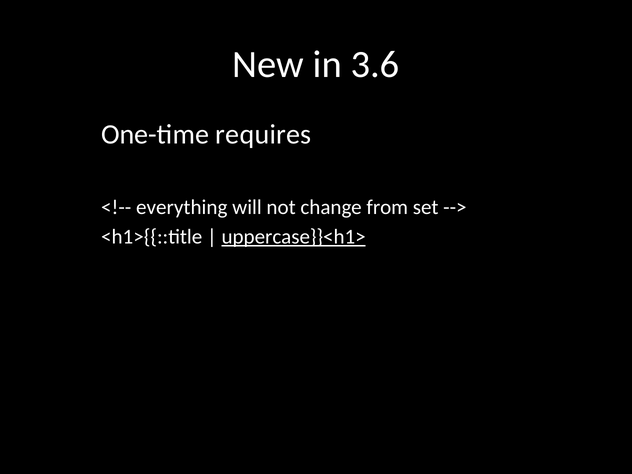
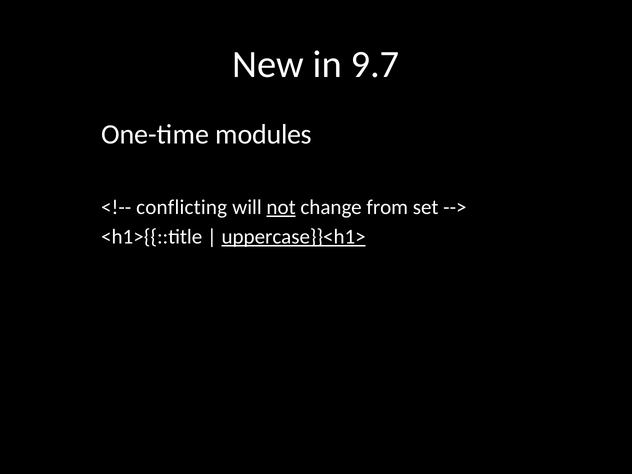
3.6: 3.6 -> 9.7 (375, 65)
requires: requires -> modules (264, 135)
everything: everything -> conflicting (182, 207)
not underline: none -> present (281, 207)
